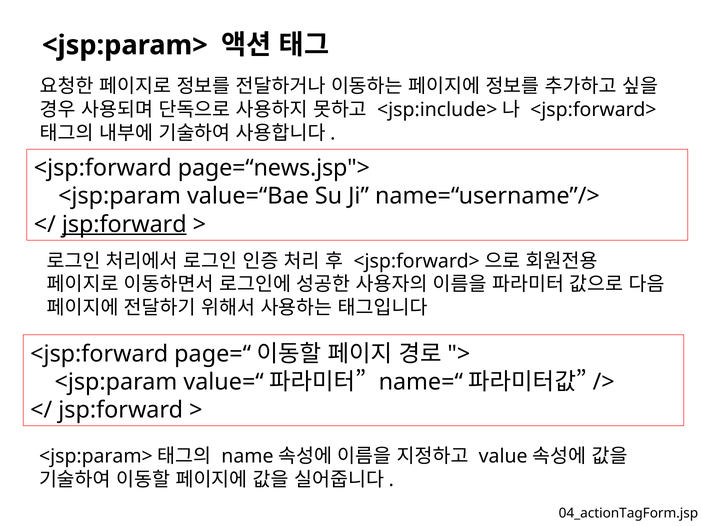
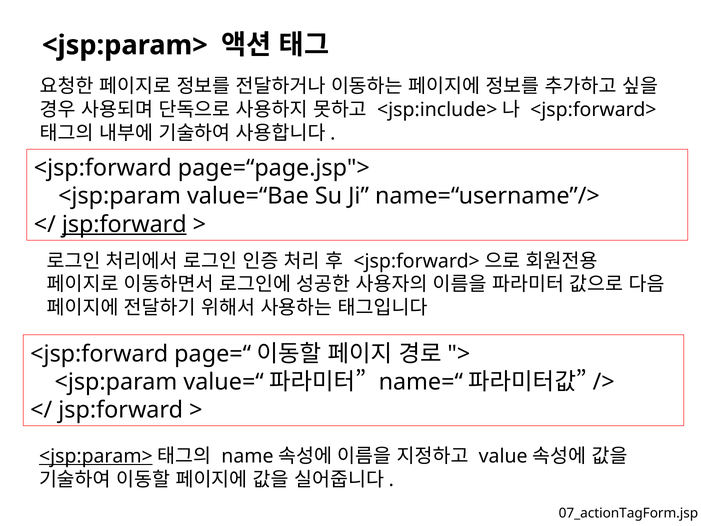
page=“news.jsp">: page=“news.jsp"> -> page=“page.jsp"> (274, 168)
<jsp:param> underline: none -> present (96, 456)
04_actionTagForm.jsp: 04_actionTagForm.jsp -> 07_actionTagForm.jsp (628, 513)
